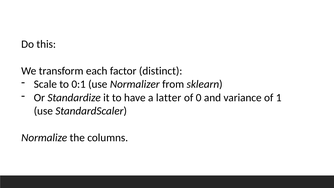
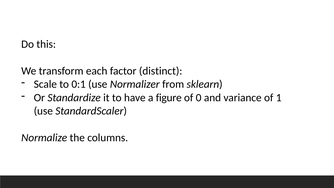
latter: latter -> figure (169, 98)
